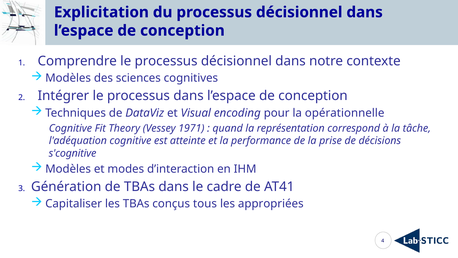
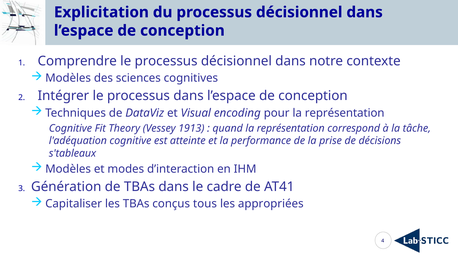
pour la opérationnelle: opérationnelle -> représentation (345, 113)
1971: 1971 -> 1913 (191, 128)
s'cognitive: s'cognitive -> s'tableaux (72, 153)
